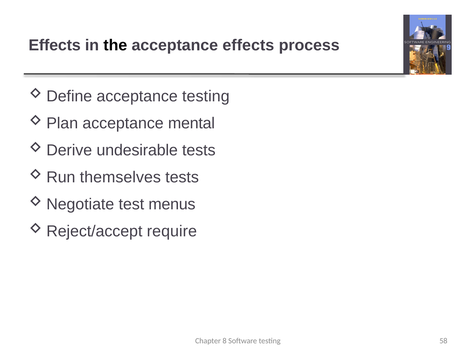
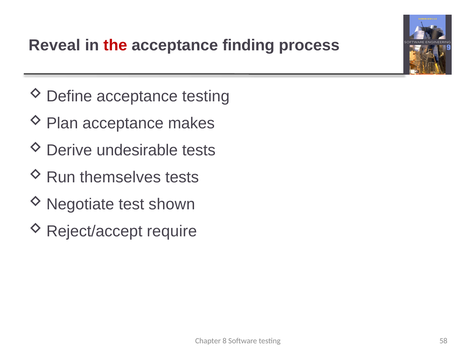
Effects: Effects -> Reveal (54, 45)
the colour: black -> red (115, 45)
acceptance effects: effects -> finding (248, 45)
mental: mental -> makes (191, 123)
menus: menus -> shown (172, 204)
